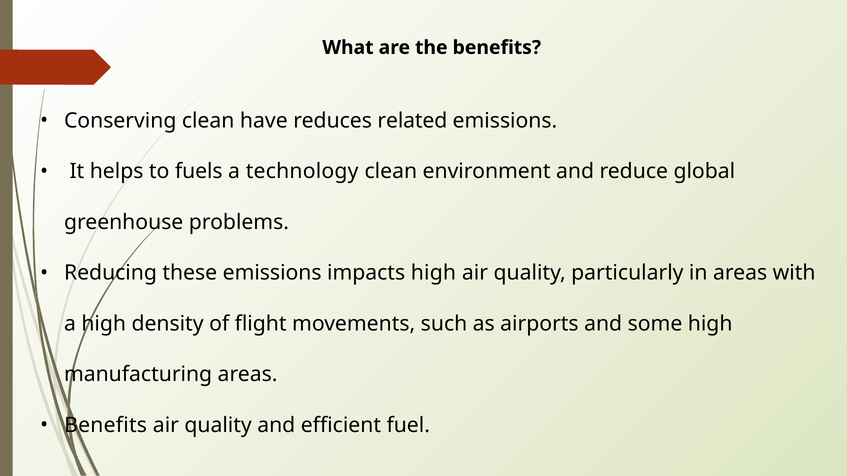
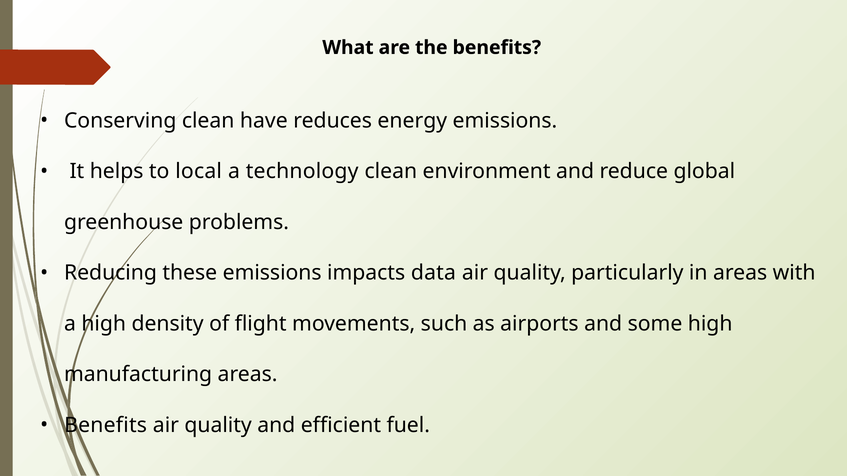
related: related -> energy (412, 121)
fuels: fuels -> local (199, 172)
impacts high: high -> data (433, 273)
